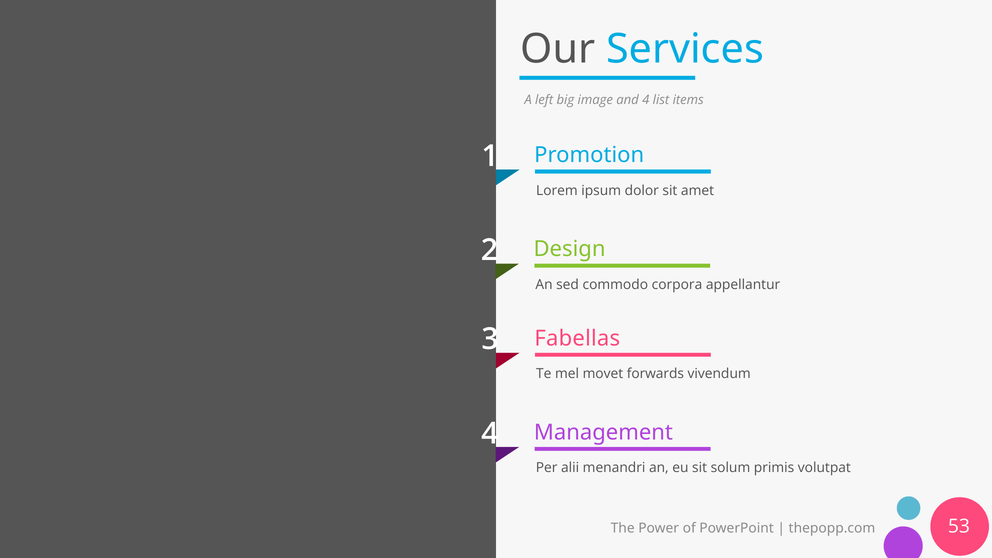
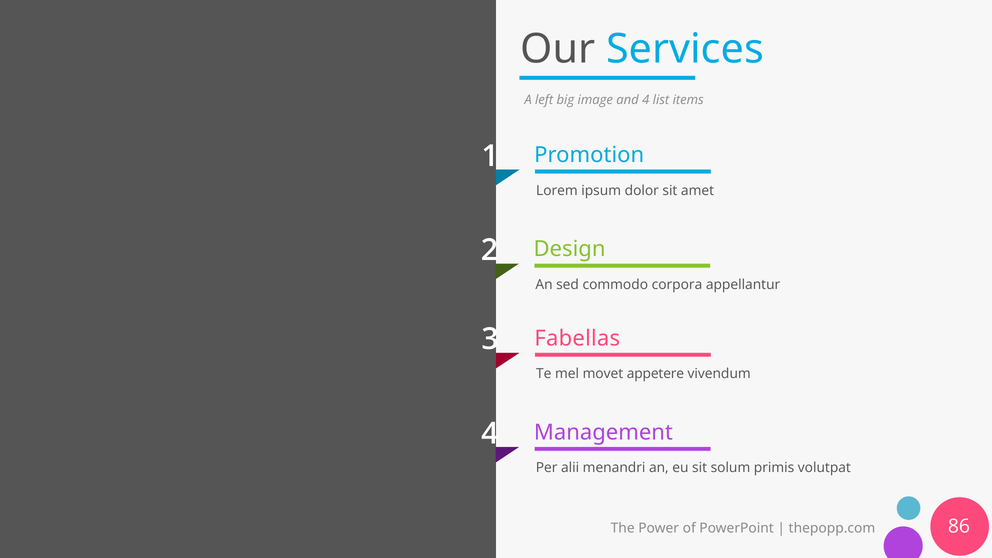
forwards: forwards -> appetere (655, 374)
53: 53 -> 86 (959, 526)
